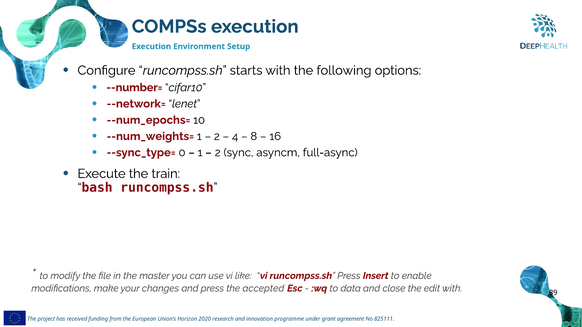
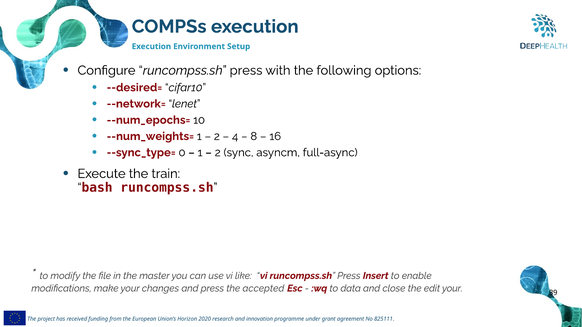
Configure runcompss.sh starts: starts -> press (246, 70)
--number=: --number= -> --desired= (134, 88)
edit with: with -> your (452, 289)
